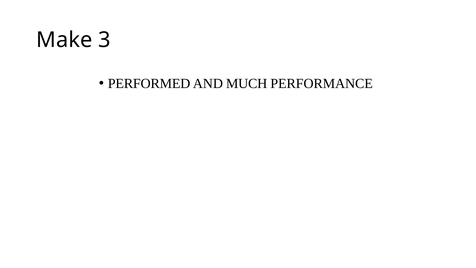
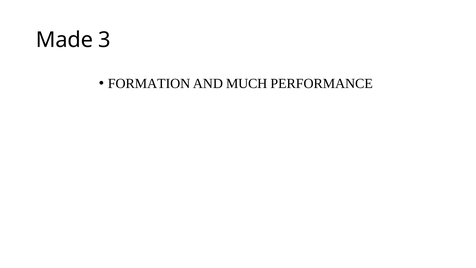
Make: Make -> Made (64, 40)
PERFORMED: PERFORMED -> FORMATION (149, 84)
